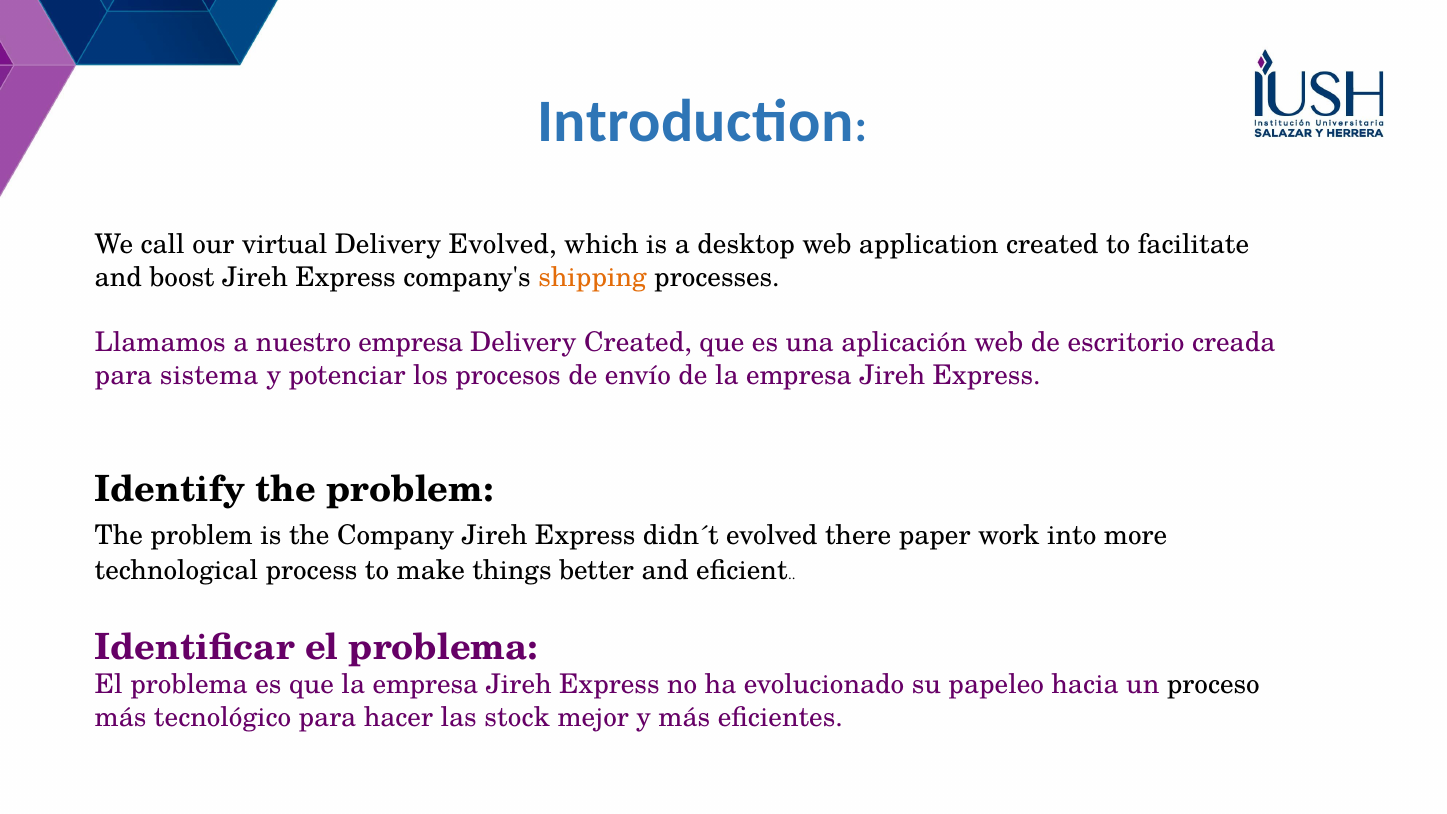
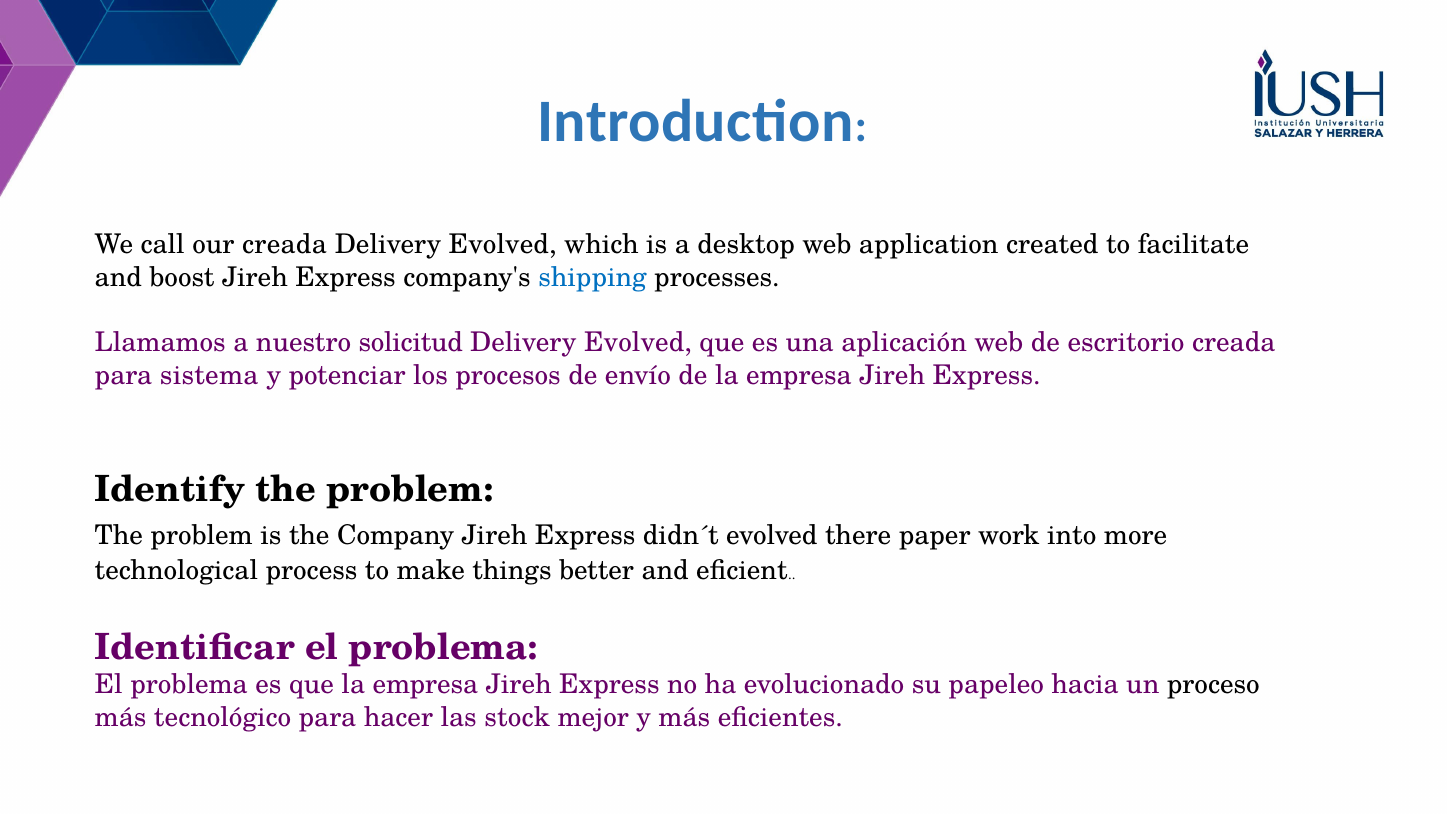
our virtual: virtual -> creada (285, 245)
shipping colour: orange -> blue (593, 277)
nuestro empresa: empresa -> solicitud (411, 343)
Created: Created -> Evolved (638, 343)
